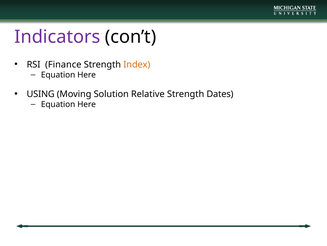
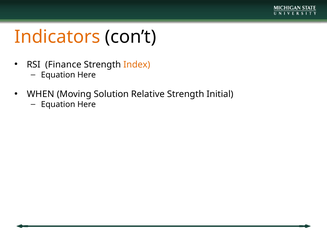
Indicators colour: purple -> orange (57, 37)
USING: USING -> WHEN (41, 94)
Dates: Dates -> Initial (220, 94)
